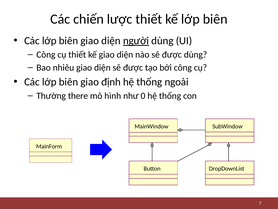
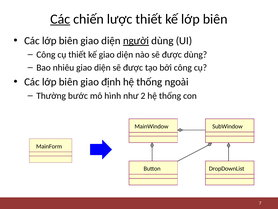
Các underline: none -> present (60, 19)
there: there -> bước (78, 96)
0: 0 -> 2 (143, 96)
